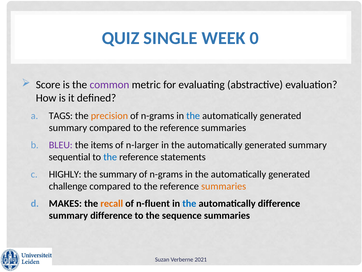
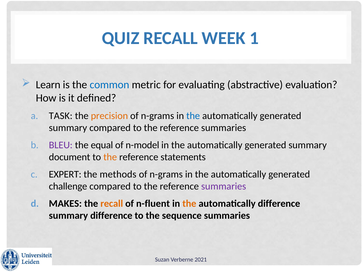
QUIZ SINGLE: SINGLE -> RECALL (171, 38)
0: 0 -> 1 (254, 38)
Score: Score -> Learn (48, 85)
common colour: purple -> blue (109, 85)
TAGS: TAGS -> TASK (61, 116)
items: items -> equal (102, 145)
n-larger: n-larger -> n-model (142, 145)
sequential: sequential -> document (70, 157)
the colour: blue -> orange (110, 157)
HIGHLY: HIGHLY -> EXPERT (65, 174)
the summary: summary -> methods (118, 174)
summaries colour: orange -> purple (224, 186)
the colour: blue -> orange (189, 203)
